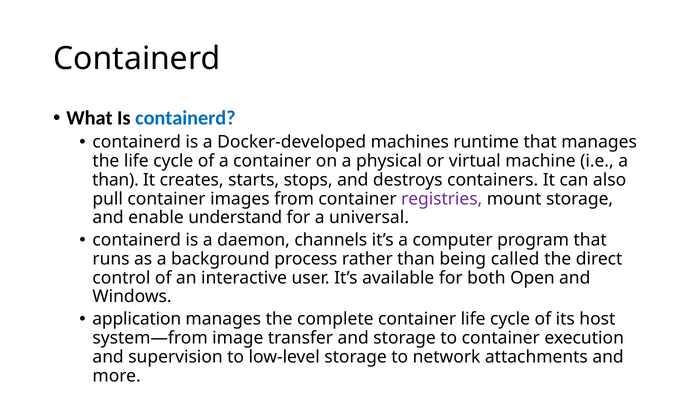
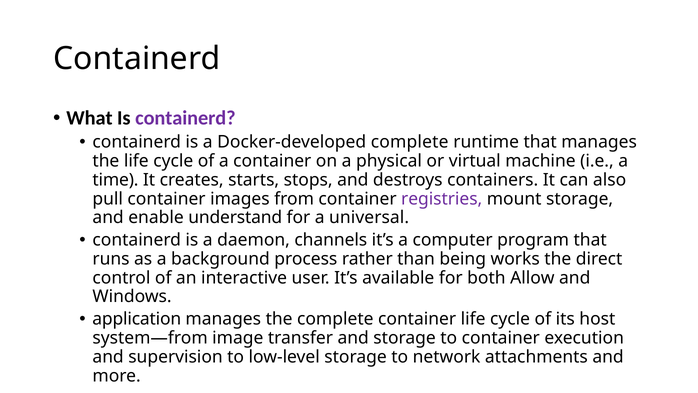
containerd colour: blue -> purple (185, 118)
Docker-developed machines: machines -> complete (410, 142)
than: than -> time (115, 180)
called: called -> works (515, 259)
Open: Open -> Allow (532, 278)
